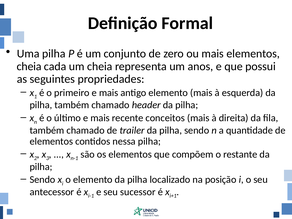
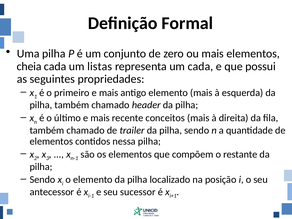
um cheia: cheia -> listas (100, 66)
um anos: anos -> cada (200, 66)
